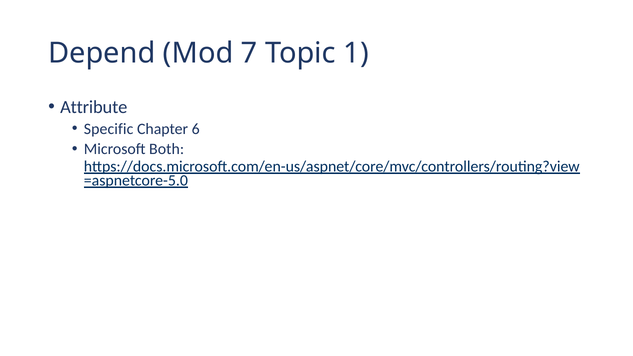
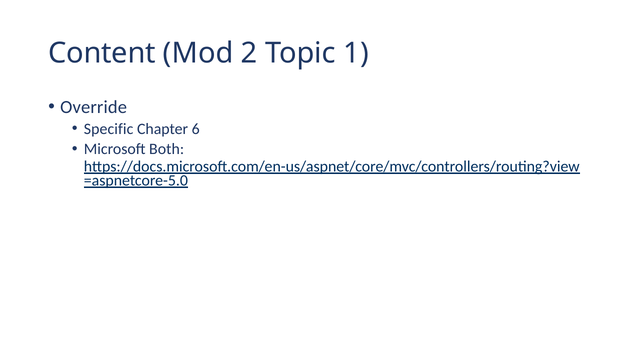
Depend: Depend -> Content (102, 53)
7: 7 -> 2 (249, 53)
Attribute: Attribute -> Override (94, 107)
